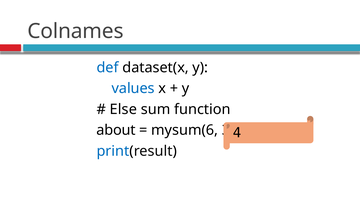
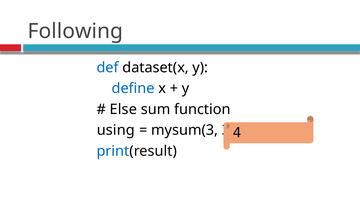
Colnames: Colnames -> Following (75, 31)
values: values -> define (133, 89)
about: about -> using (116, 131)
mysum(6: mysum(6 -> mysum(3 (185, 131)
